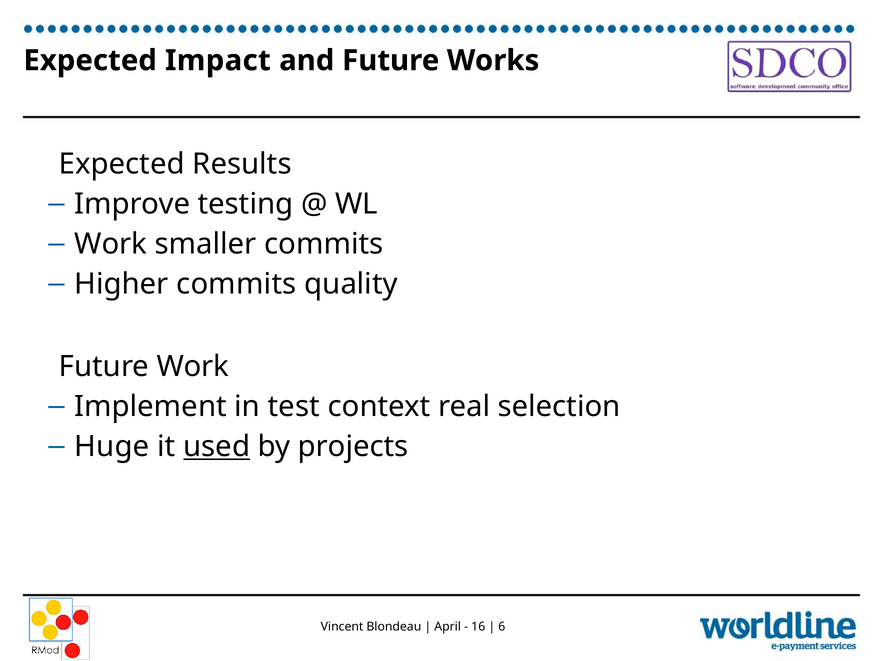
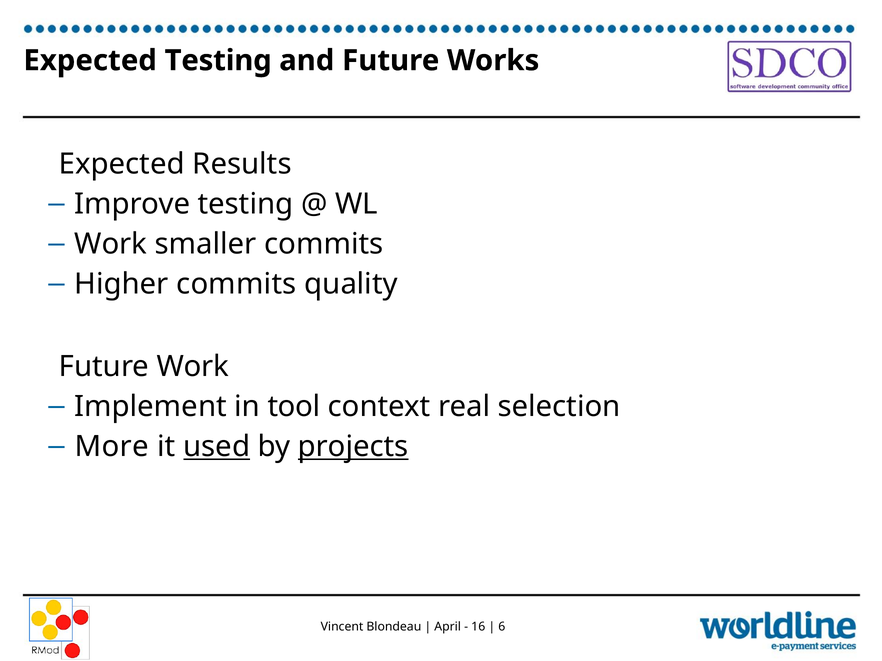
Expected Impact: Impact -> Testing (218, 61)
test: test -> tool (294, 407)
Huge: Huge -> More (112, 447)
projects underline: none -> present (353, 447)
